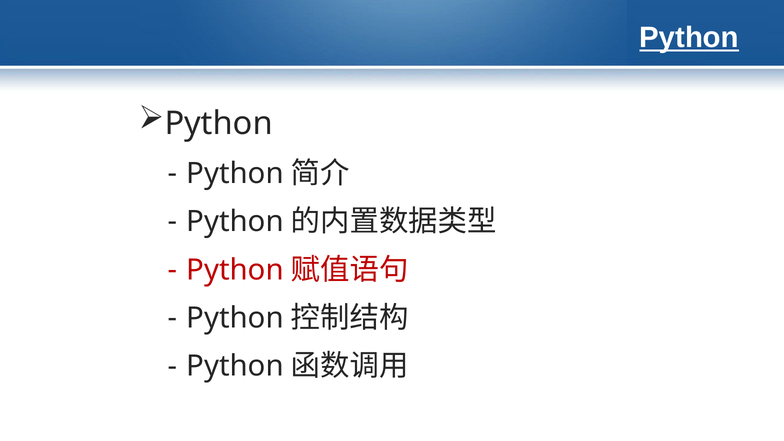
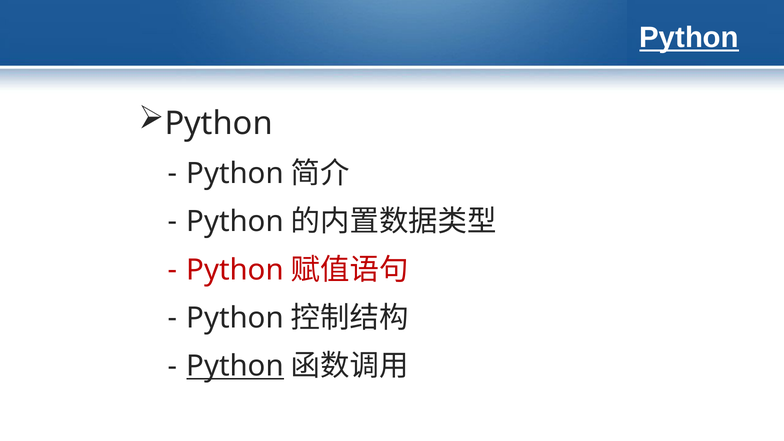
Python underline: none -> present (235, 366)
